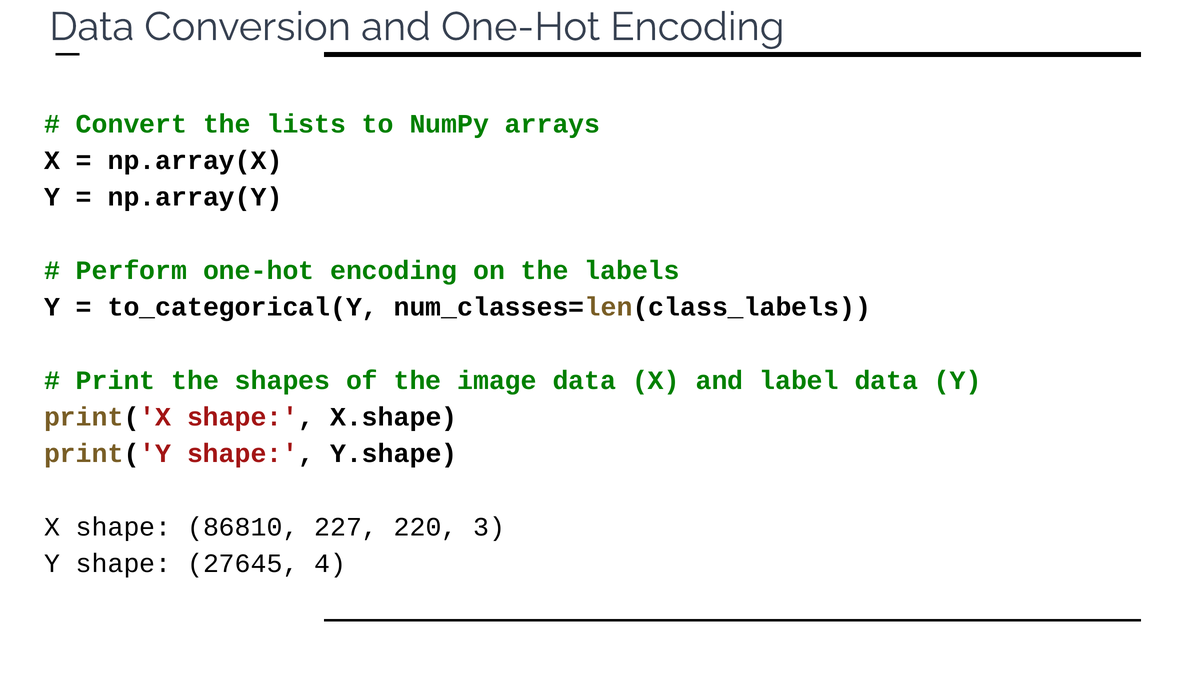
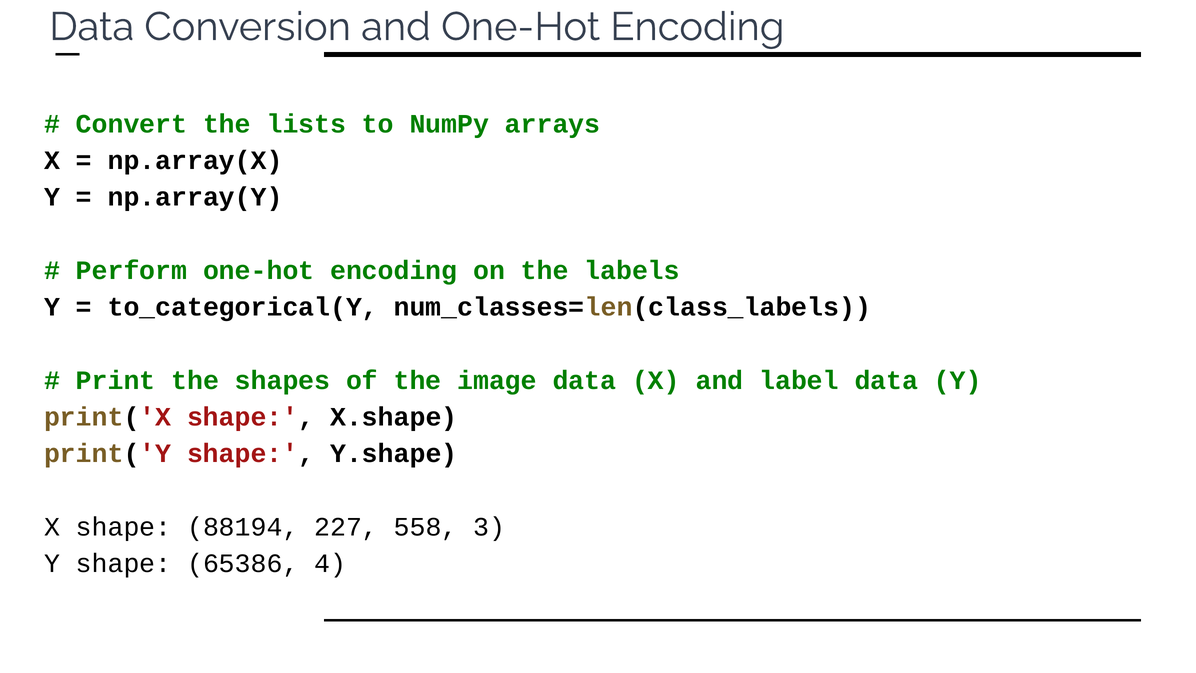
86810: 86810 -> 88194 (243, 527)
220: 220 -> 558 (426, 527)
27645: 27645 -> 65386 (243, 563)
